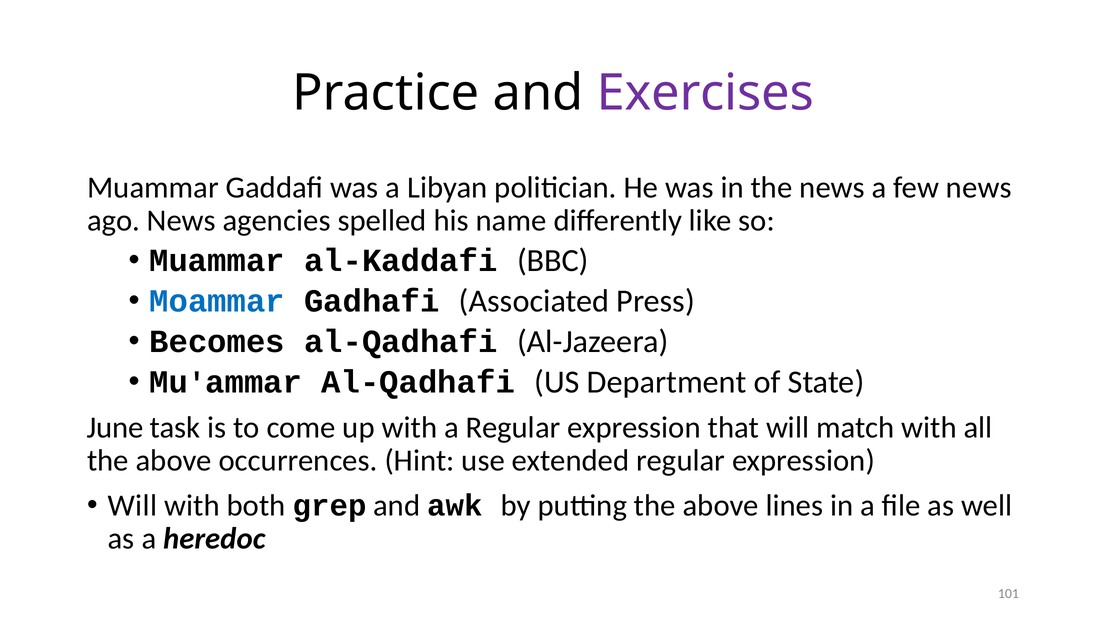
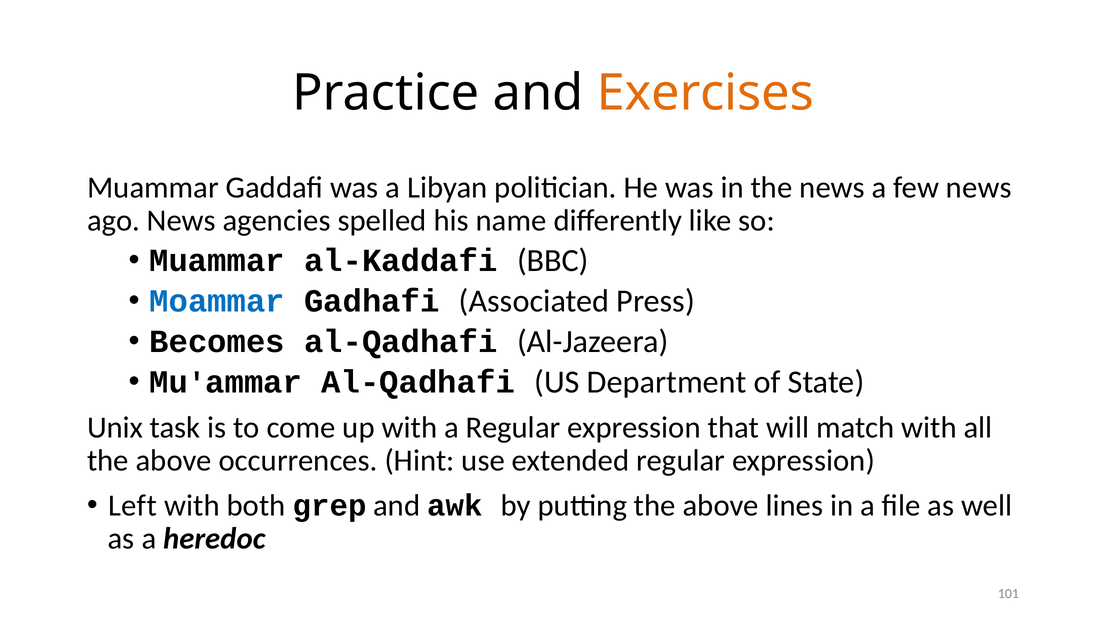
Exercises colour: purple -> orange (705, 93)
June: June -> Unix (115, 428)
Will: Will -> Left (132, 506)
